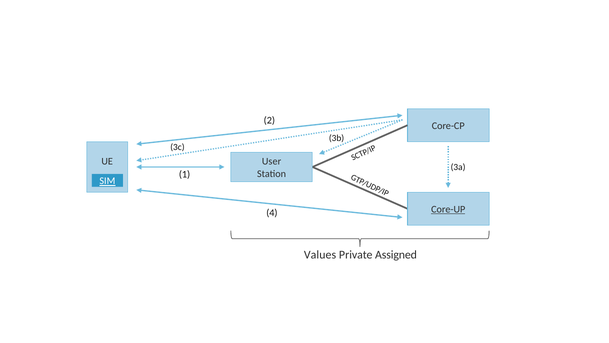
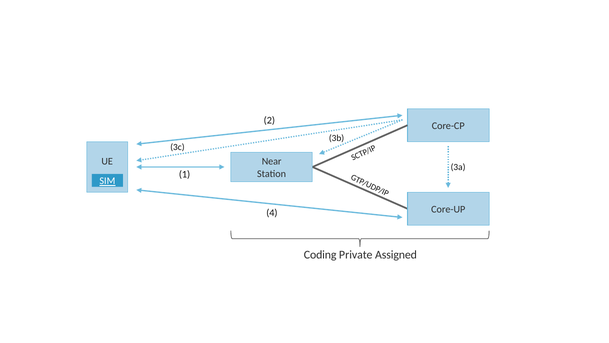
User: User -> Near (272, 161)
Core-UP underline: present -> none (448, 209)
Values: Values -> Coding (320, 255)
